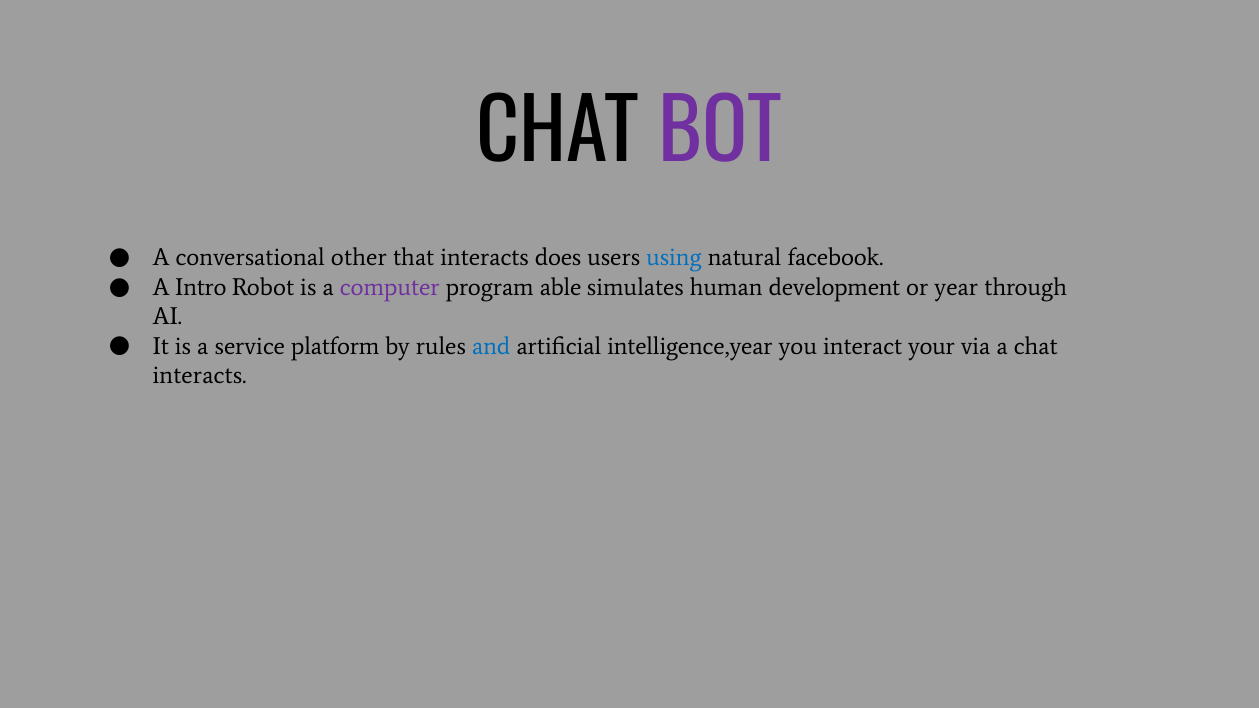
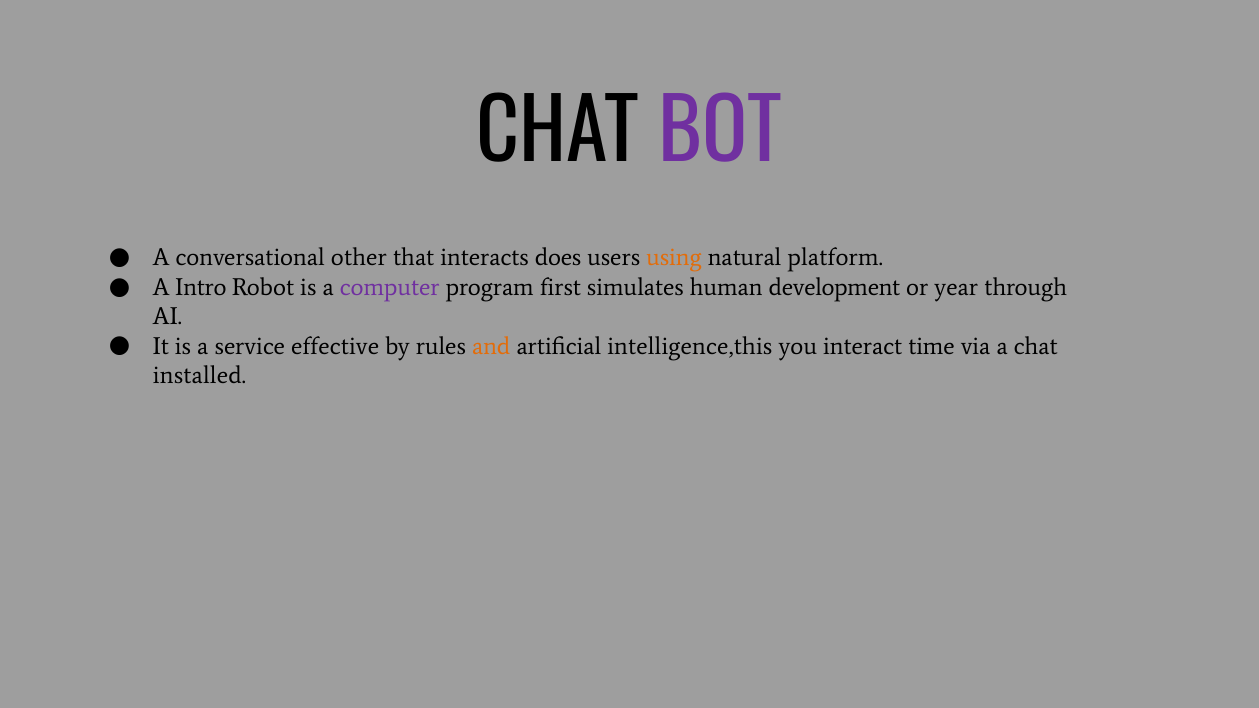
using colour: blue -> orange (674, 258)
facebook: facebook -> platform (835, 258)
able: able -> first (560, 287)
platform: platform -> effective (335, 346)
and colour: blue -> orange (491, 346)
intelligence,year: intelligence,year -> intelligence,this (690, 346)
your: your -> time (931, 346)
interacts: interacts -> installed (199, 376)
